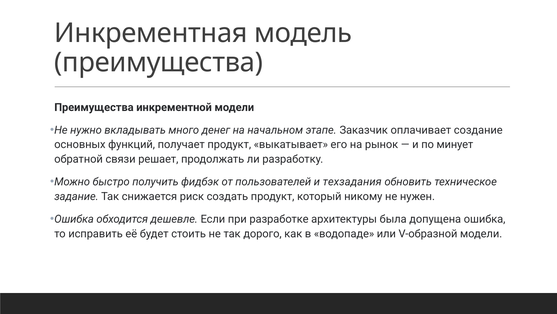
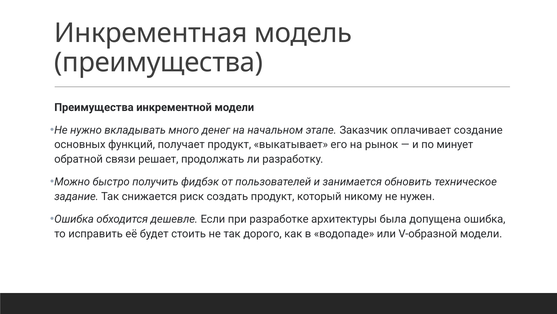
техзадания: техзадания -> занимается (352, 182)
